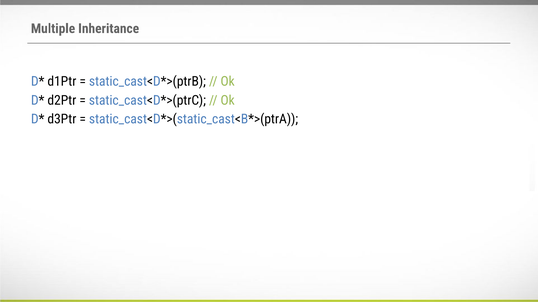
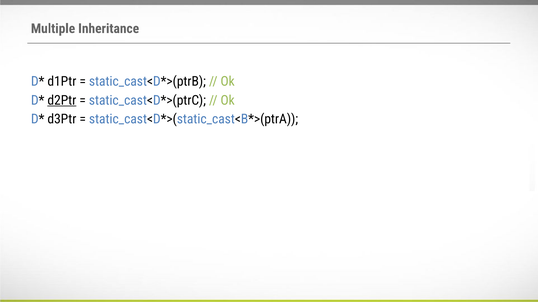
d2Ptr underline: none -> present (62, 100)
